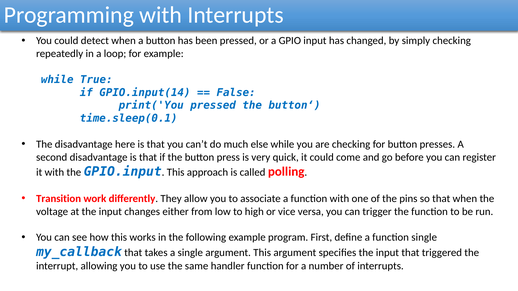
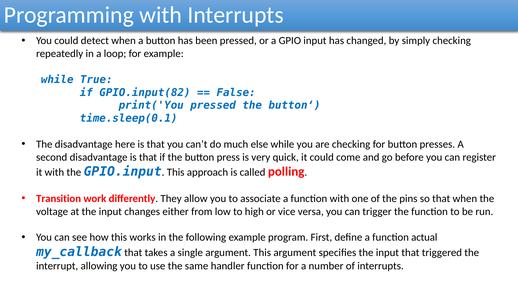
GPIO.input(14: GPIO.input(14 -> GPIO.input(82 (145, 93)
function single: single -> actual (424, 238)
